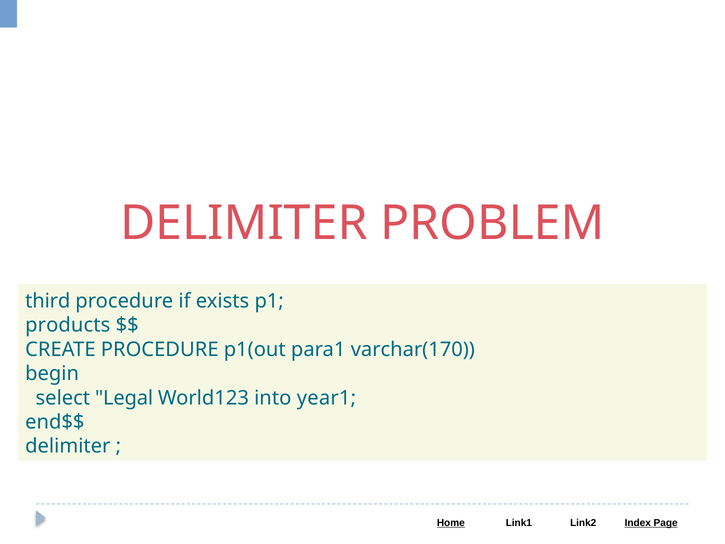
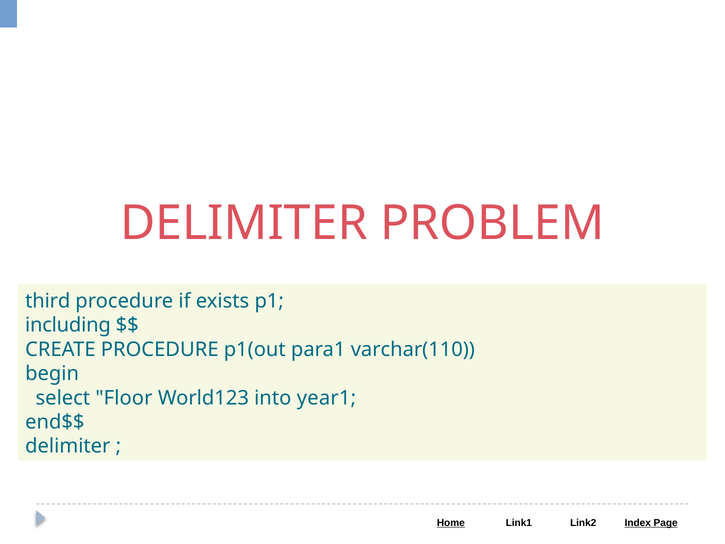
products: products -> including (68, 325)
varchar(170: varchar(170 -> varchar(110 (413, 349)
Legal: Legal -> Floor (124, 398)
